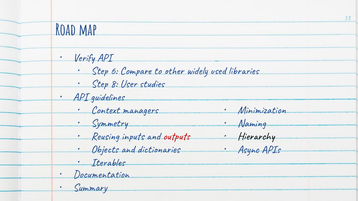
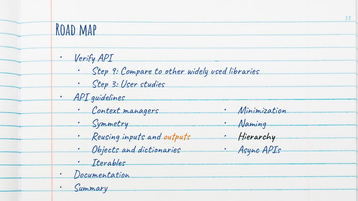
6: 6 -> 9 (114, 71)
8: 8 -> 3 (114, 84)
outputs colour: red -> orange (176, 136)
